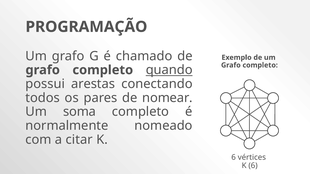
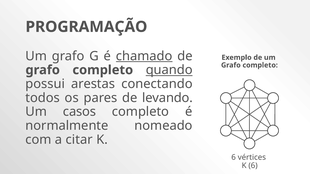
chamado underline: none -> present (144, 56)
nomear: nomear -> levando (167, 98)
soma: soma -> casos (80, 112)
